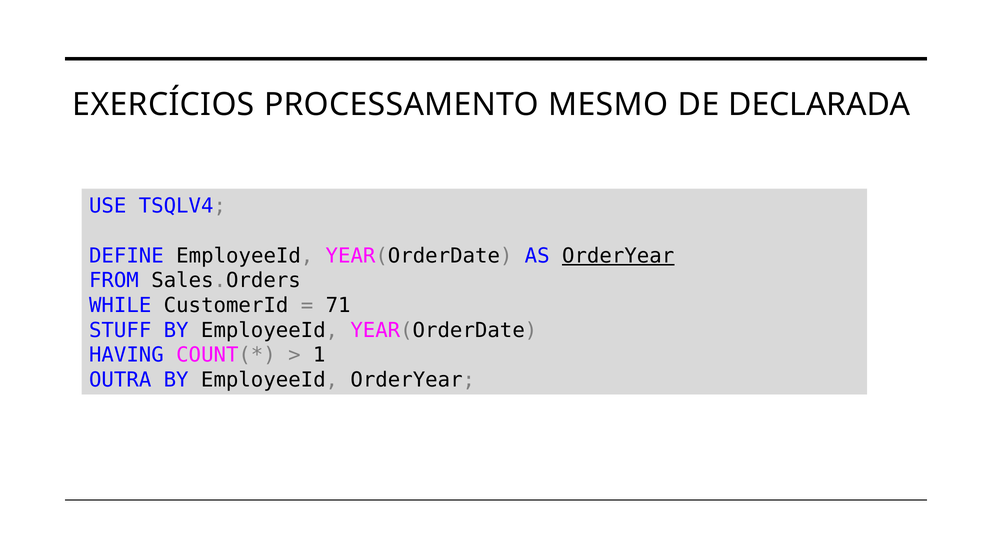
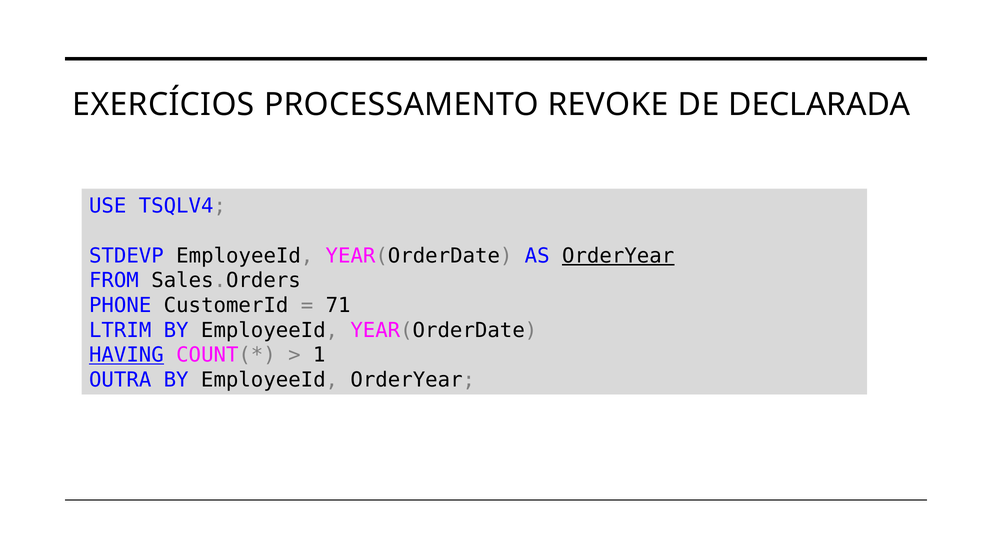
MESMO: MESMO -> REVOKE (608, 105)
DEFINE: DEFINE -> STDEVP (126, 256)
WHILE: WHILE -> PHONE (120, 305)
STUFF: STUFF -> LTRIM (120, 330)
HAVING underline: none -> present (126, 355)
